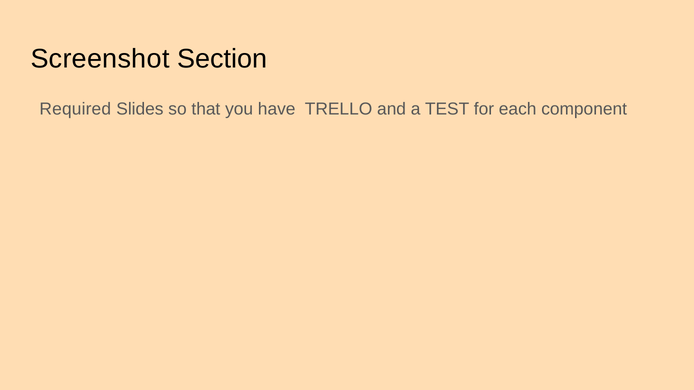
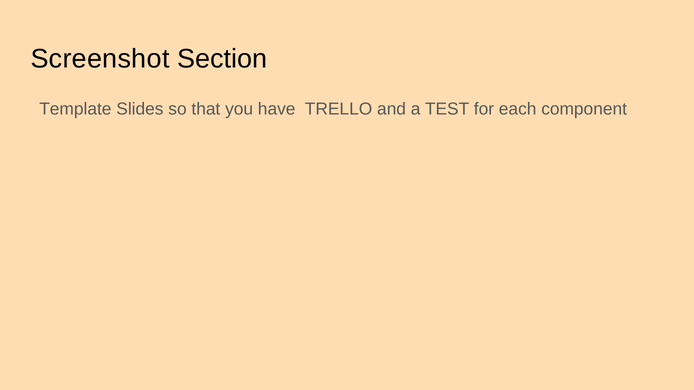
Required: Required -> Template (75, 109)
